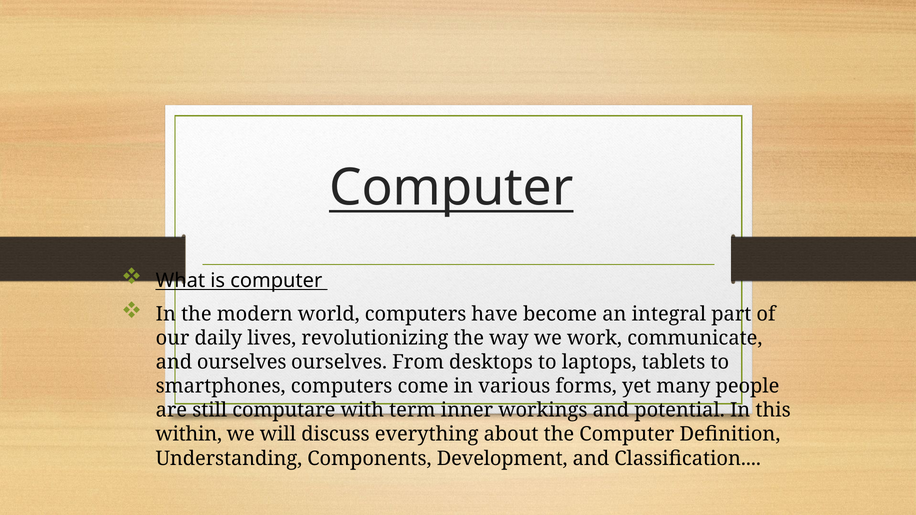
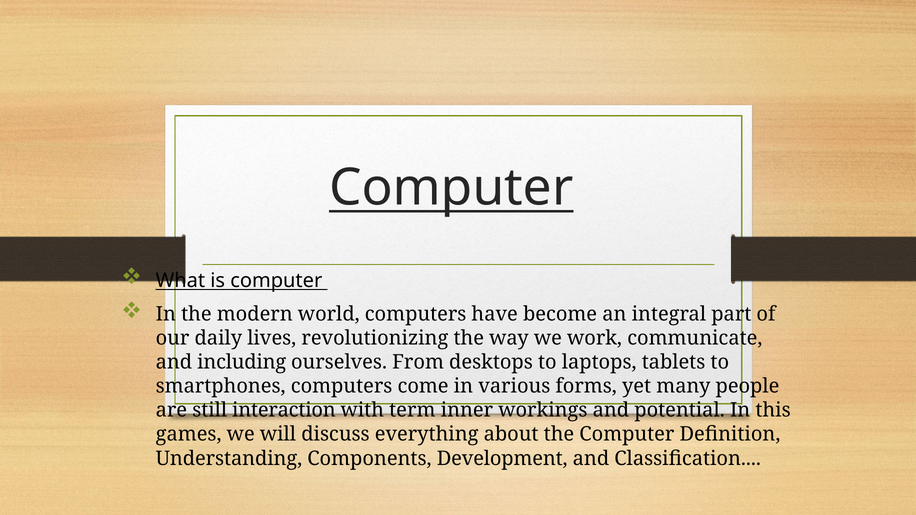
and ourselves: ourselves -> including (242, 362)
computare: computare -> interaction (284, 411)
within: within -> games (189, 435)
